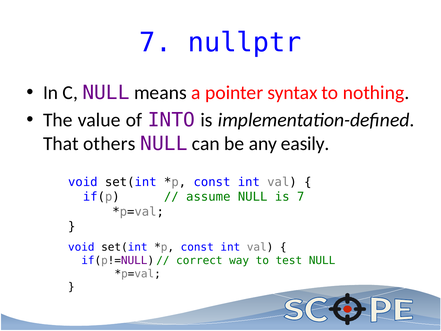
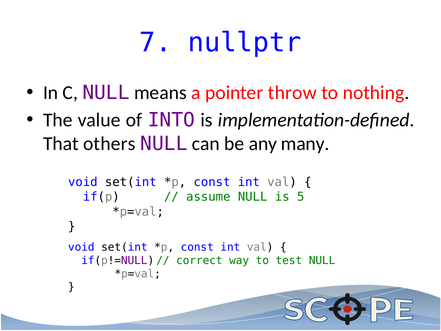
syntax: syntax -> throw (292, 93)
easily: easily -> many (305, 144)
is 7: 7 -> 5 (301, 197)
